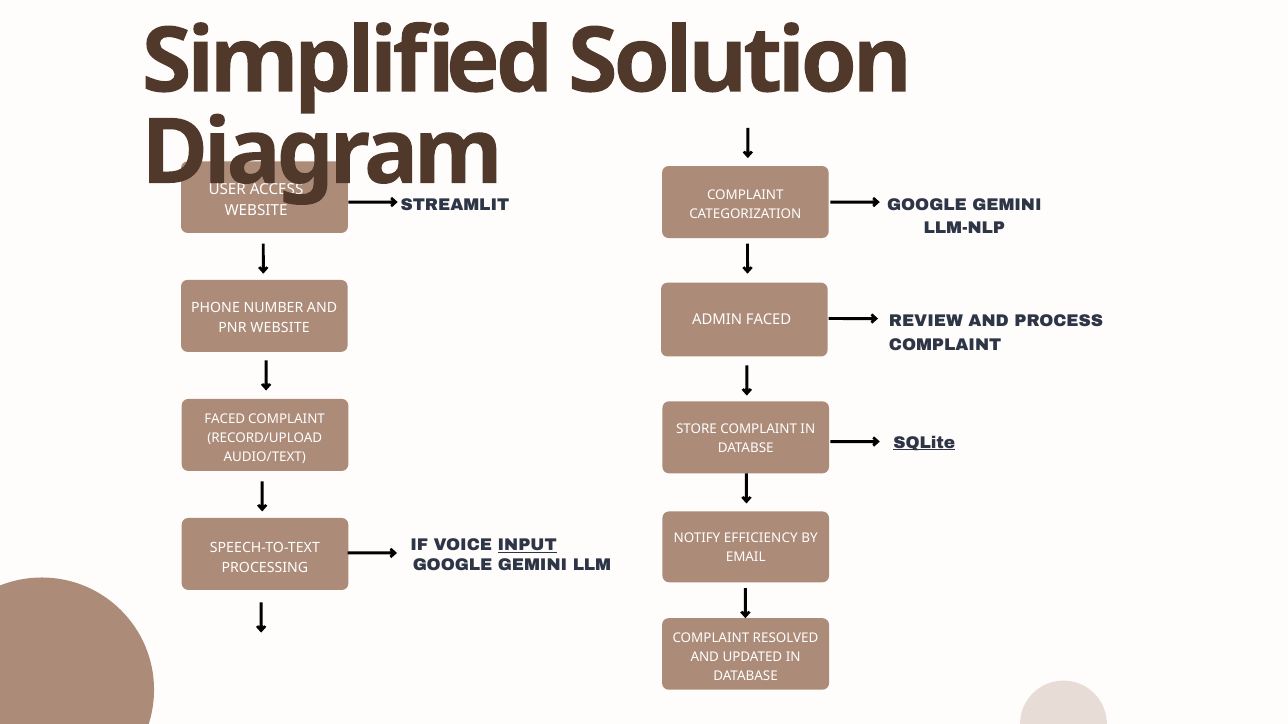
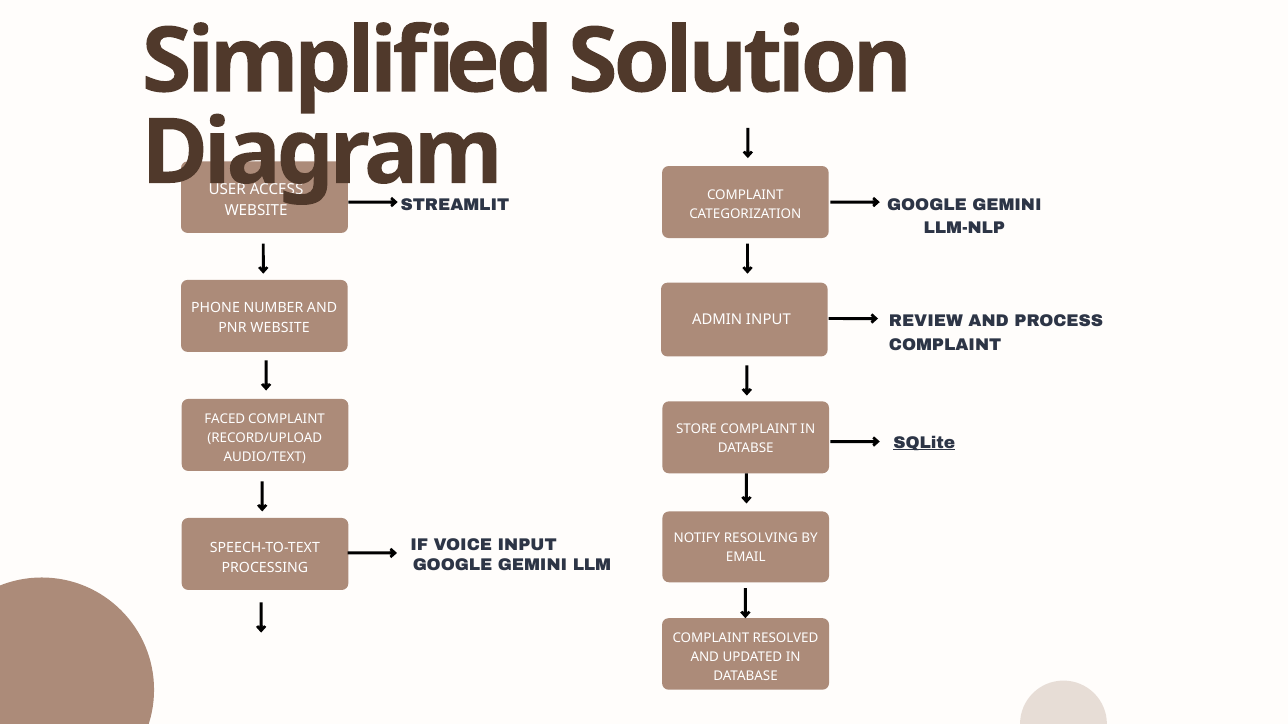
ADMIN FACED: FACED -> INPUT (768, 320)
EFFICIENCY: EFFICIENCY -> RESOLVING (761, 539)
INPUT underline: present -> none (527, 546)
